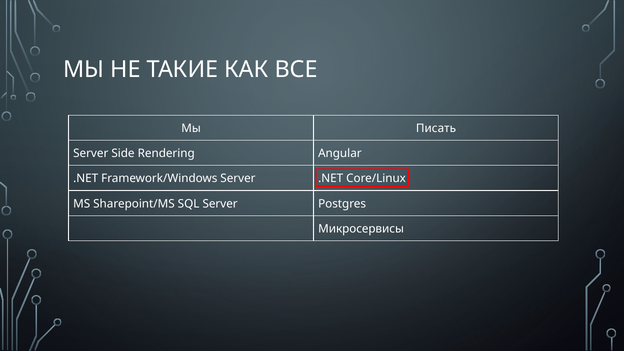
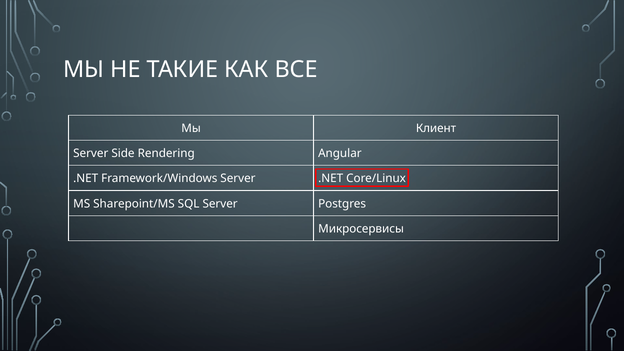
Писать: Писать -> Клиент (436, 128)
